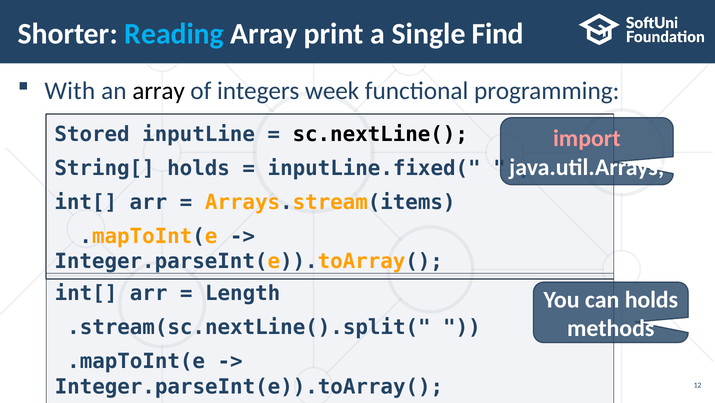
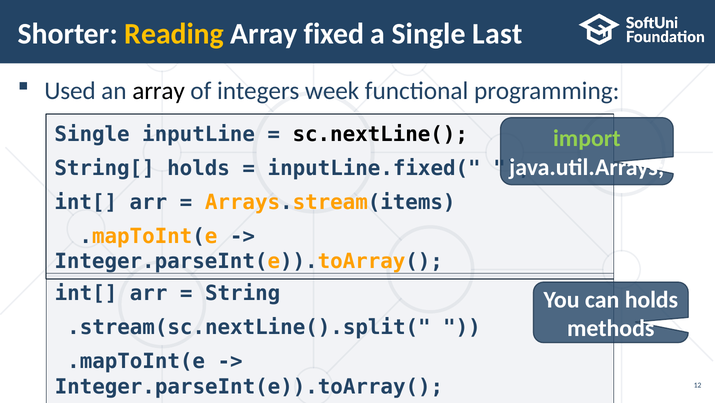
Reading colour: light blue -> yellow (174, 34)
print: print -> fixed (334, 34)
Find: Find -> Last (498, 34)
With: With -> Used (70, 91)
Stored: Stored -> Single (92, 134)
import colour: pink -> light green (587, 138)
Length: Length -> String (243, 293)
